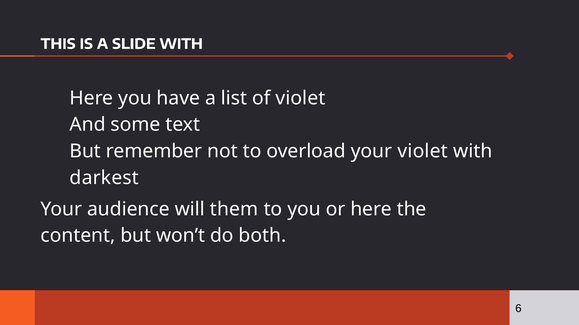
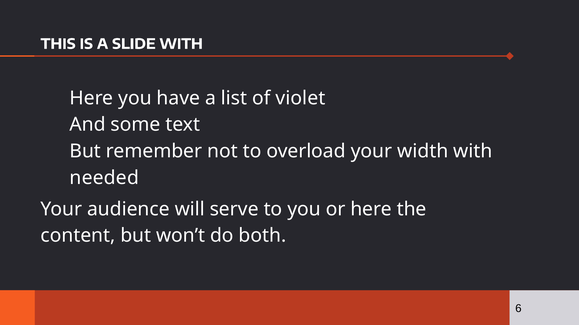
your violet: violet -> width (423, 151)
darkest: darkest -> needed (104, 178)
them: them -> serve (234, 210)
